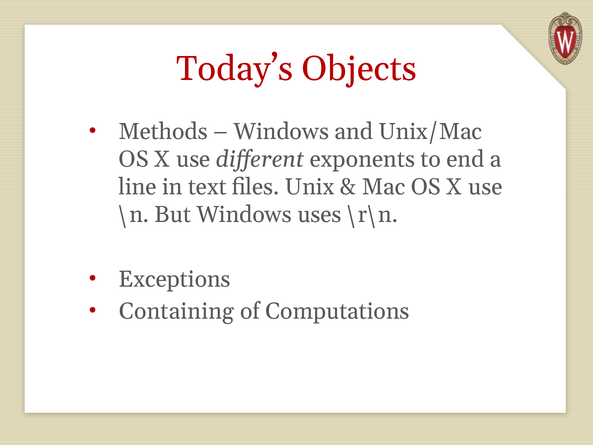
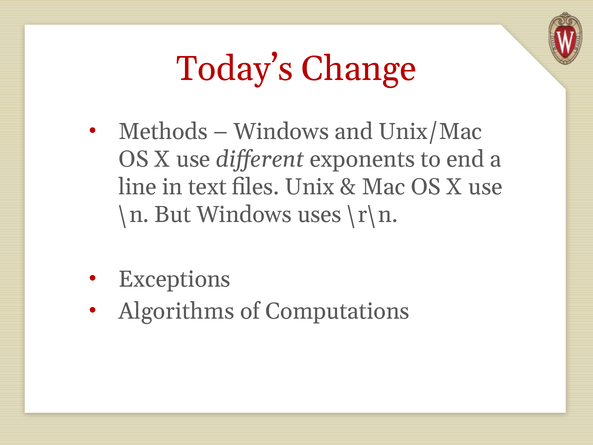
Objects: Objects -> Change (359, 69)
Containing: Containing -> Algorithms (176, 311)
